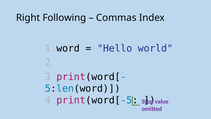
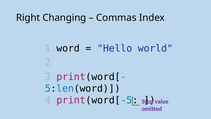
Following: Following -> Changing (64, 18)
